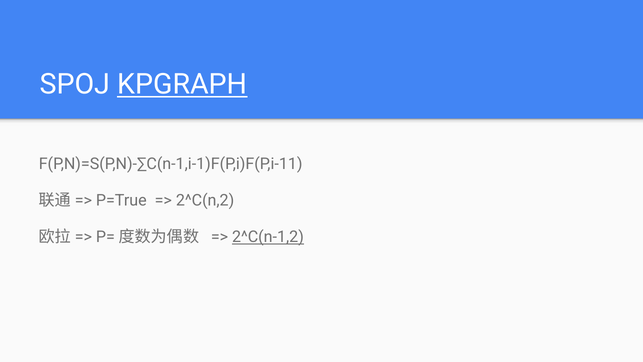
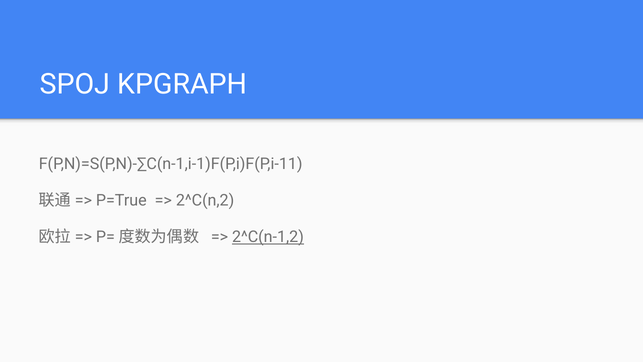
KPGRAPH underline: present -> none (182, 84)
